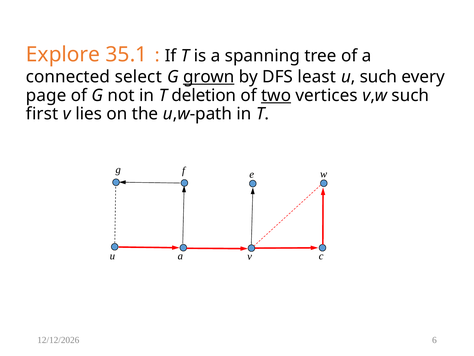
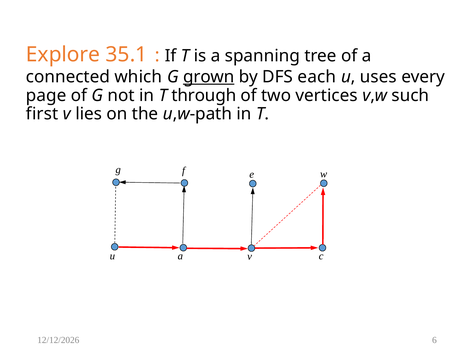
select: select -> which (138, 77)
least: least -> each (317, 77)
u such: such -> uses (378, 77)
deletion: deletion -> through (204, 95)
two underline: present -> none (276, 95)
